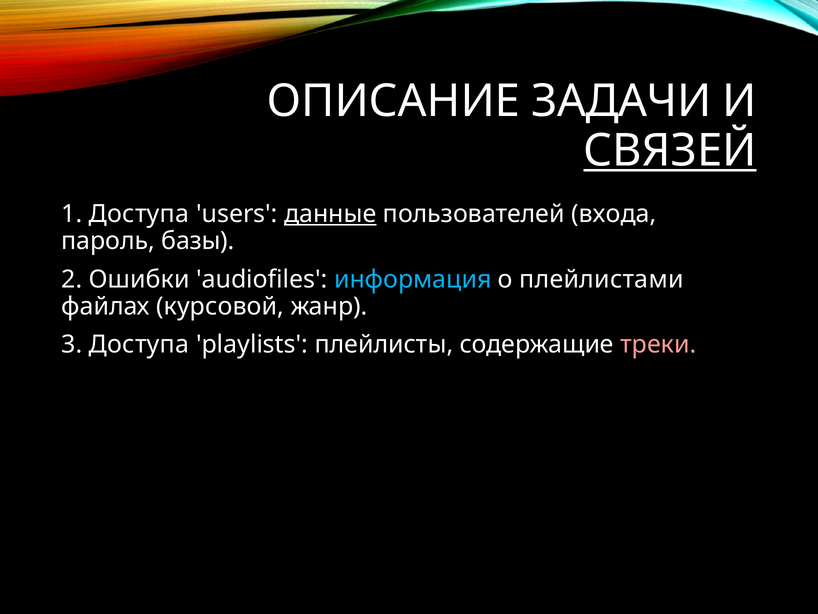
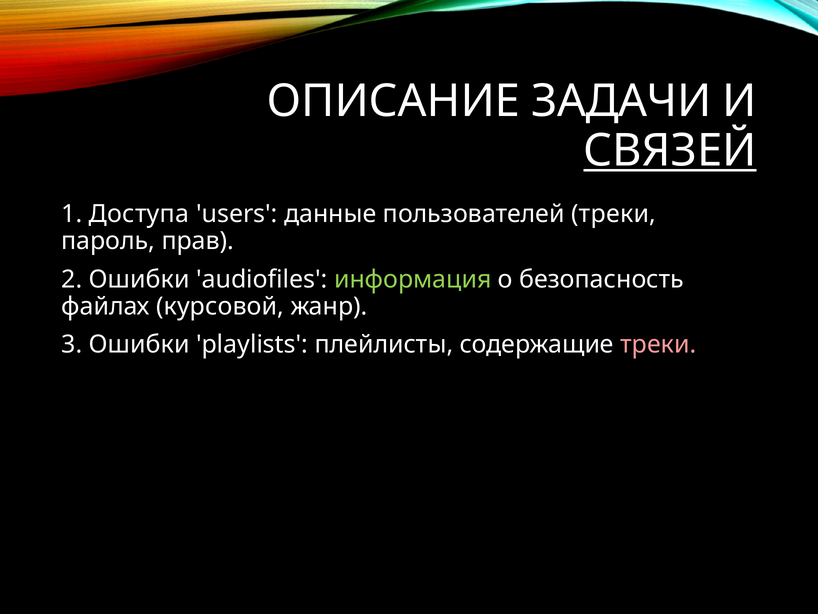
данные underline: present -> none (330, 214)
пользователей входа: входа -> треки (614, 214)
базы: базы -> прав (198, 241)
информация colour: light blue -> light green (413, 279)
плейлистами: плейлистами -> безопасность (602, 279)
3 Доступа: Доступа -> Ошибки (139, 344)
